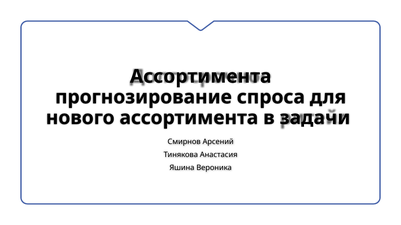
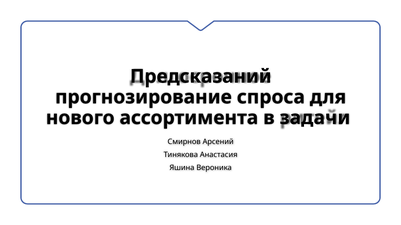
Ассортимента: Ассортимента -> Предсказаний (201, 77)
